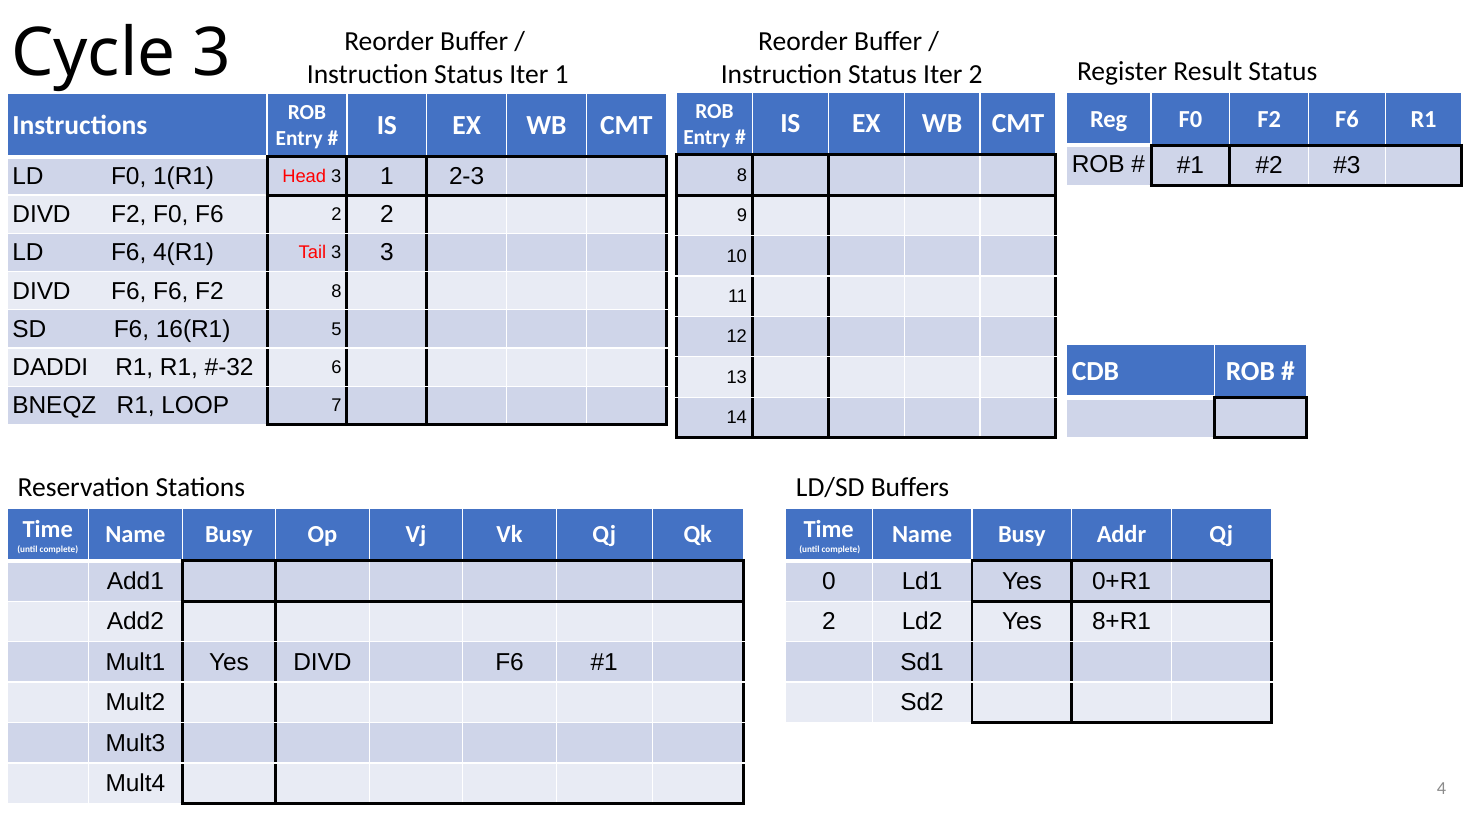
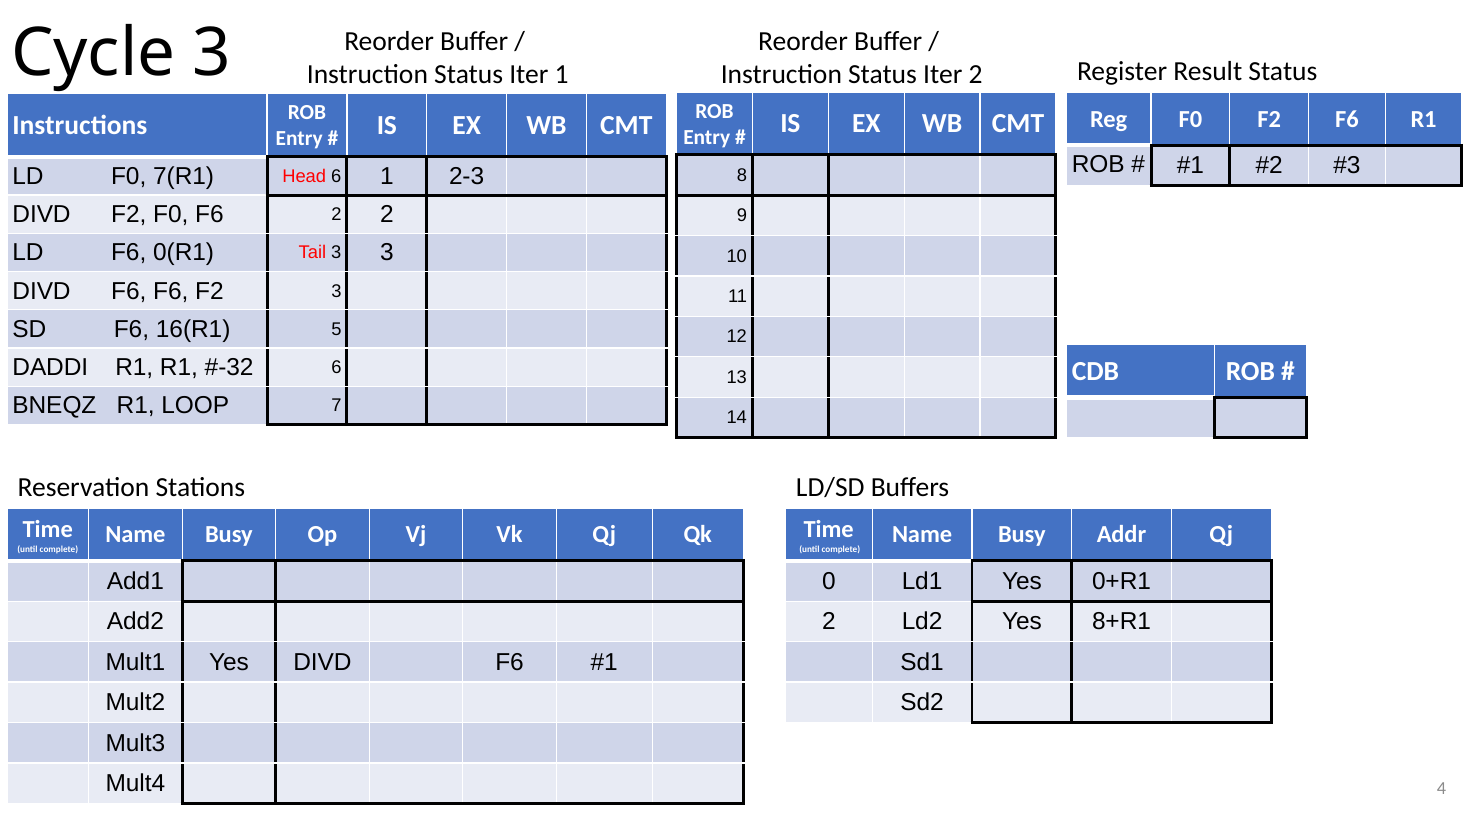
1(R1: 1(R1 -> 7(R1 (184, 176)
Head 3: 3 -> 6 (336, 176)
4(R1: 4(R1 -> 0(R1 (184, 253)
F2 8: 8 -> 3 (336, 291)
